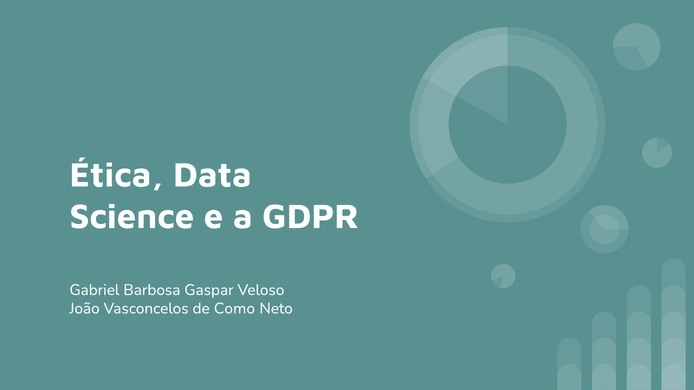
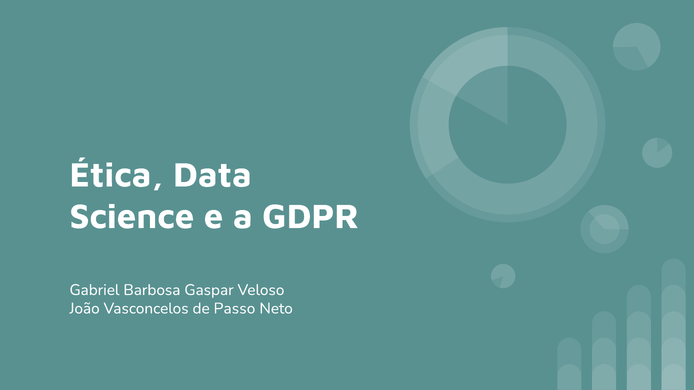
Como: Como -> Passo (234, 309)
